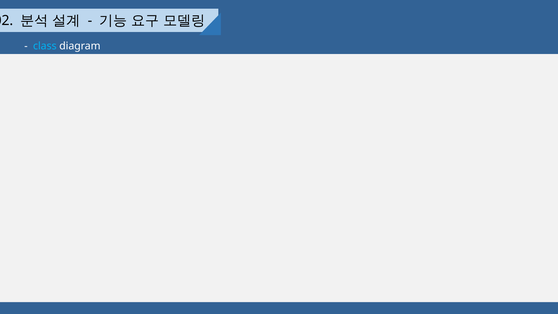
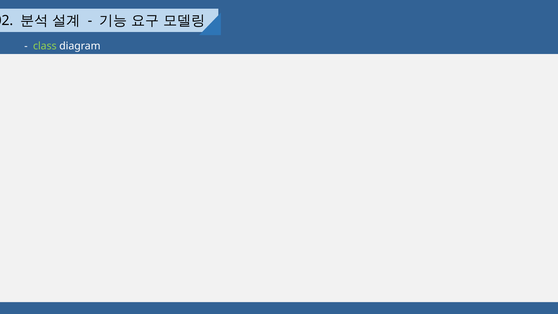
class colour: light blue -> light green (45, 46)
